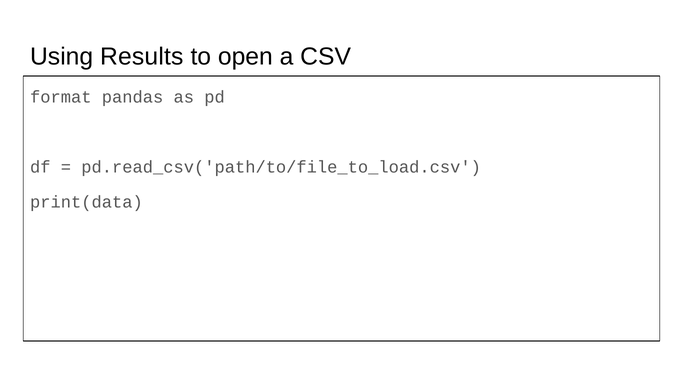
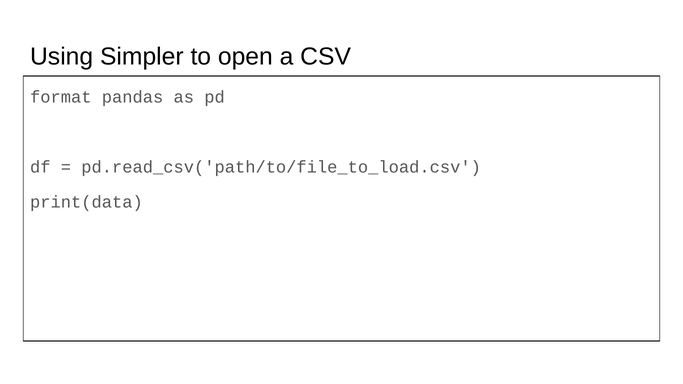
Results: Results -> Simpler (142, 57)
